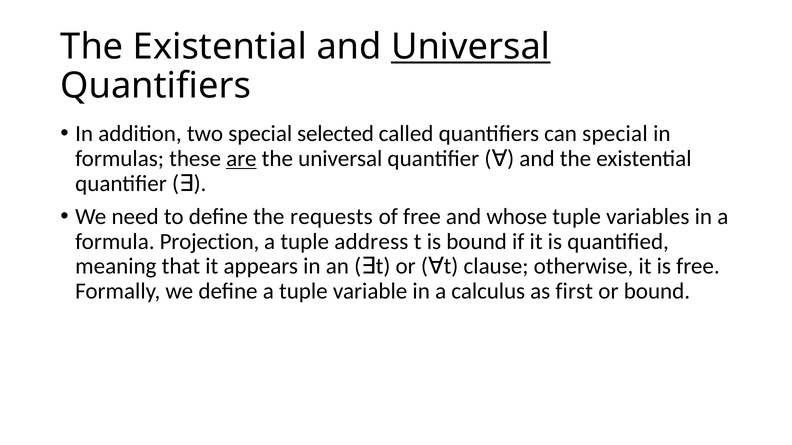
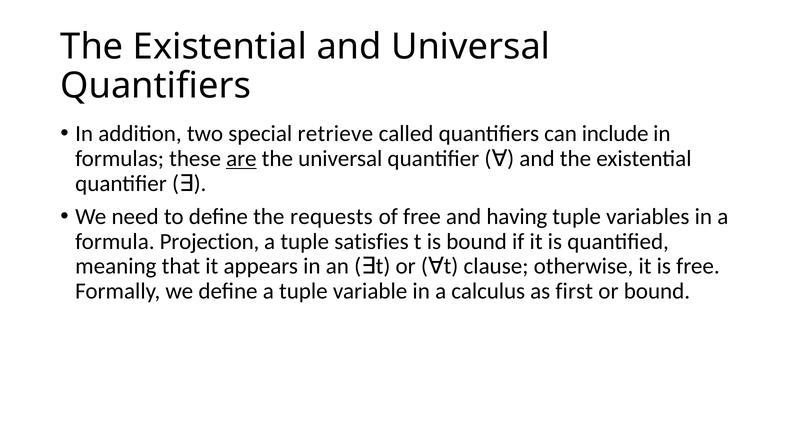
Universal underline: present -> none (471, 47)
selected: selected -> retrieve (335, 134)
can special: special -> include (615, 134)
whose: whose -> having (517, 217)
address: address -> satisfies (371, 242)
